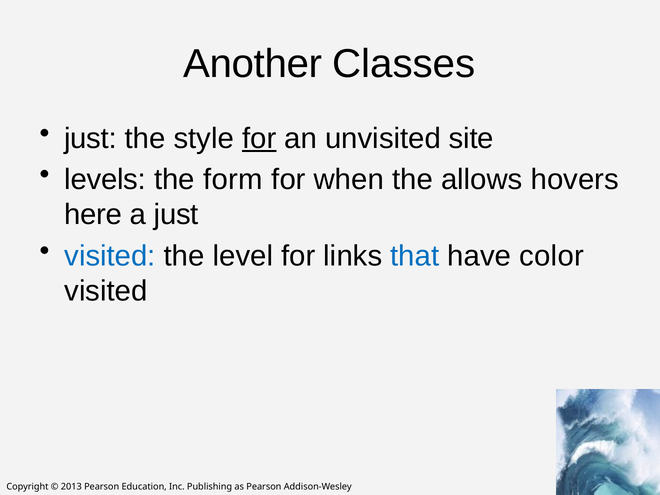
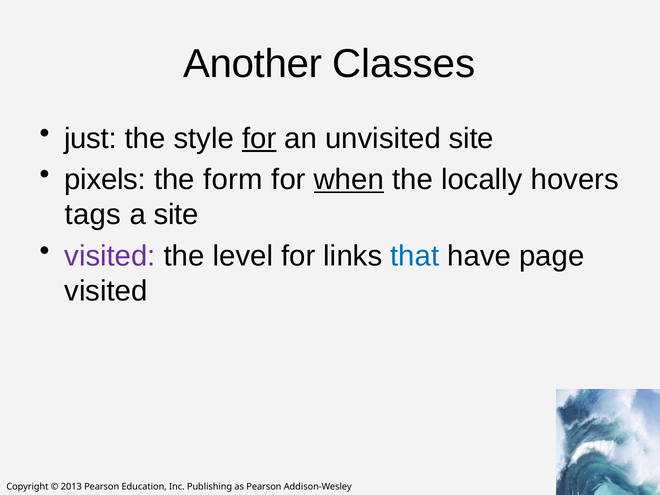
levels: levels -> pixels (105, 180)
when underline: none -> present (349, 180)
allows: allows -> locally (482, 180)
here: here -> tags (93, 215)
a just: just -> site (176, 215)
visited colour: blue -> purple (110, 256)
color: color -> page (552, 256)
